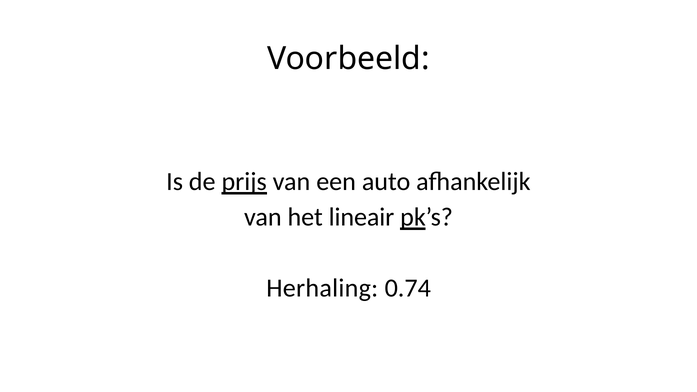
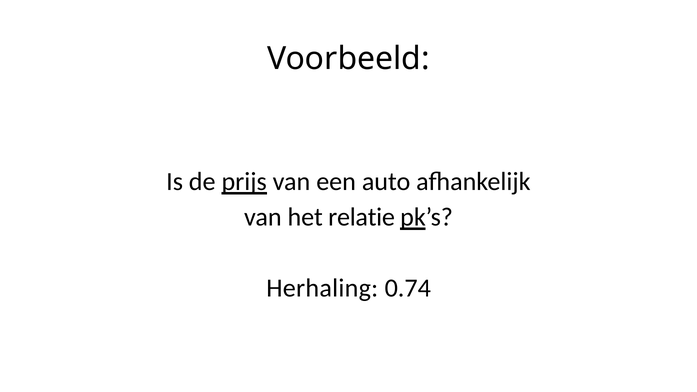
lineair: lineair -> relatie (362, 217)
